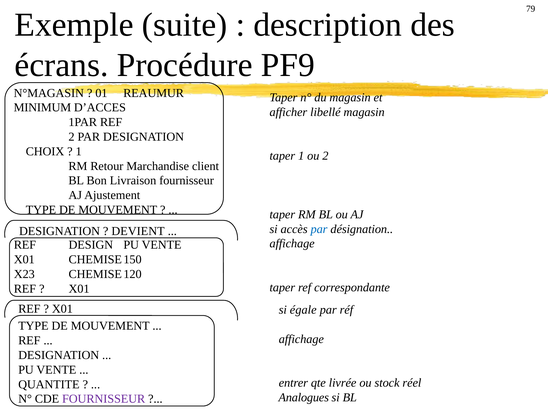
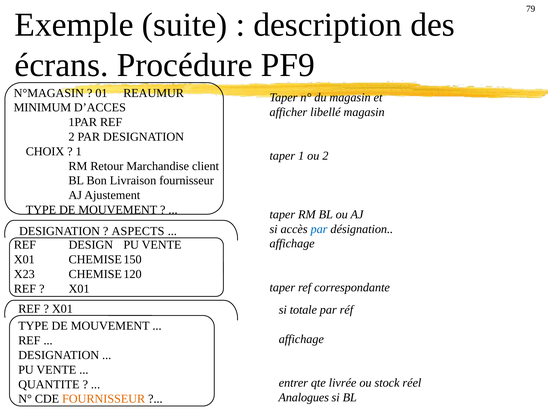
DEVIENT: DEVIENT -> ASPECTS (138, 231)
égale: égale -> totale (303, 310)
FOURNISSEUR colour: purple -> orange (104, 399)
